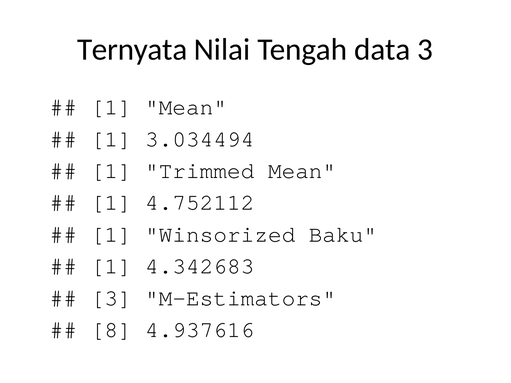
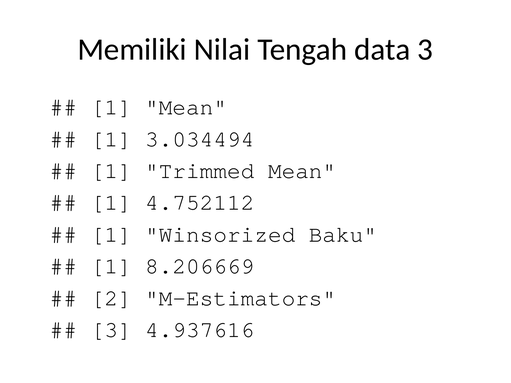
Ternyata: Ternyata -> Memiliki (132, 49)
4.342683: 4.342683 -> 8.206669 (200, 266)
3: 3 -> 2 (111, 298)
8: 8 -> 3 (111, 330)
